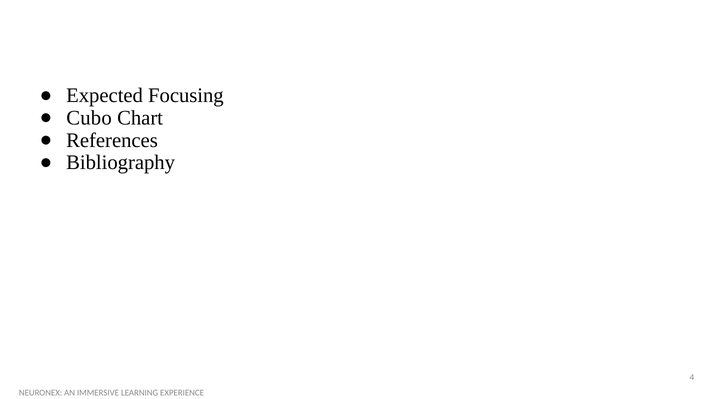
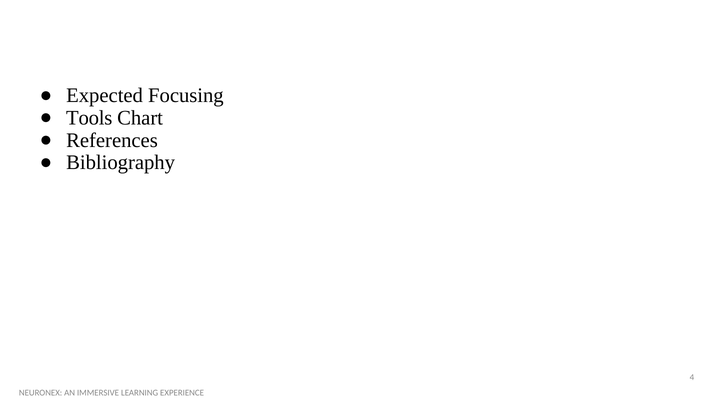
Cubo: Cubo -> Tools (89, 118)
